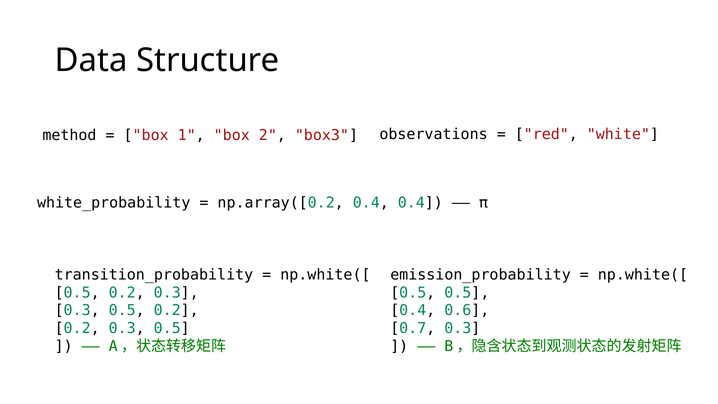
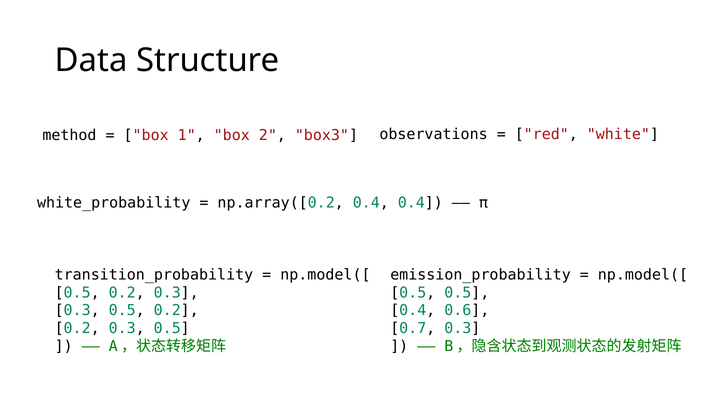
np.white([: np.white([ -> np.model([ (325, 275)
np.white([: np.white([ -> np.model([ (643, 275)
